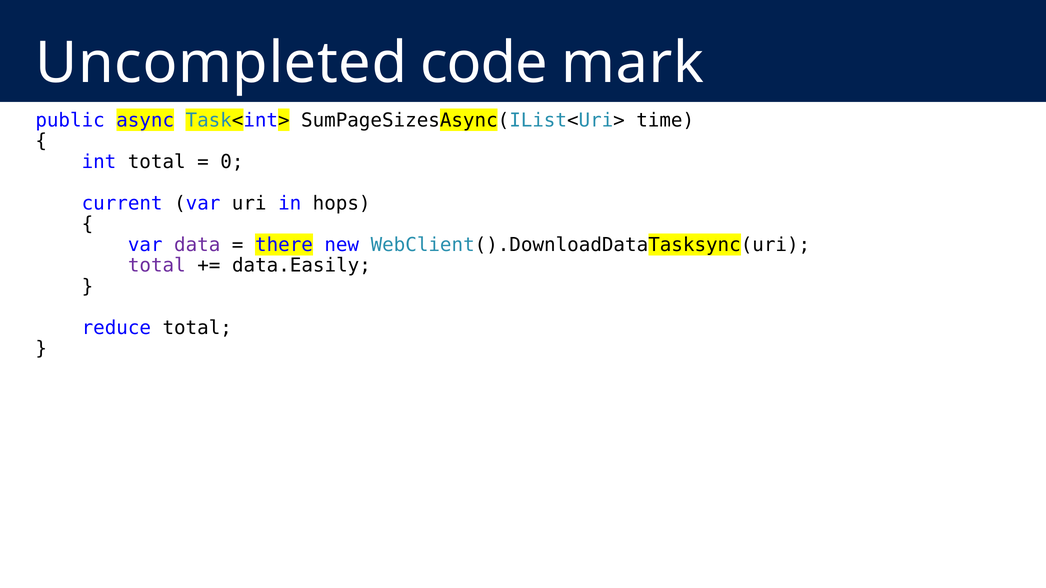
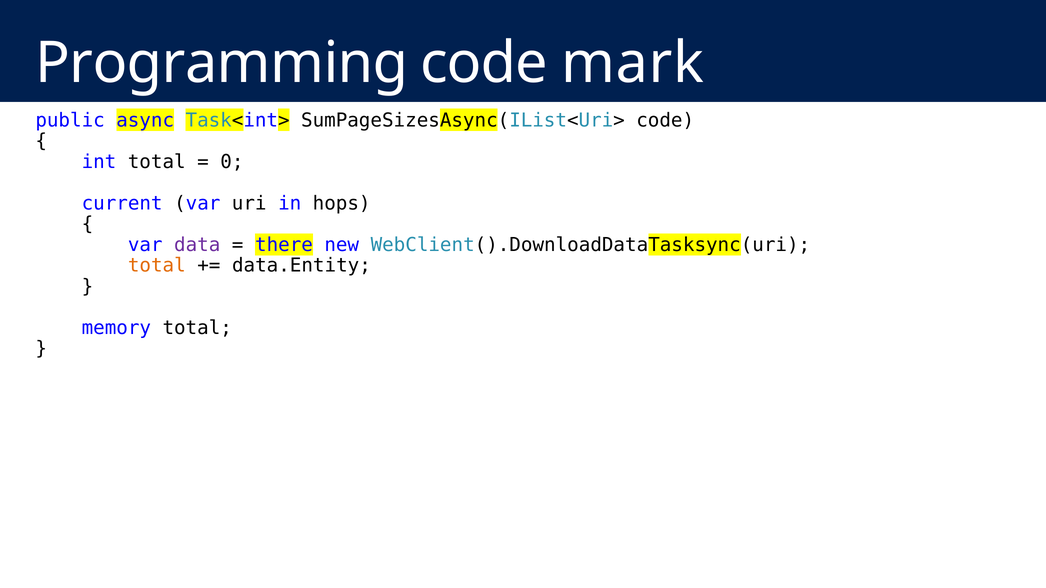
Uncompleted: Uncompleted -> Programming (222, 63)
SumPageSizesAsync(IList<Uri> time: time -> code (665, 120)
total colour: purple -> orange (157, 266)
data.Easily: data.Easily -> data.Entity (301, 266)
reduce: reduce -> memory (116, 328)
